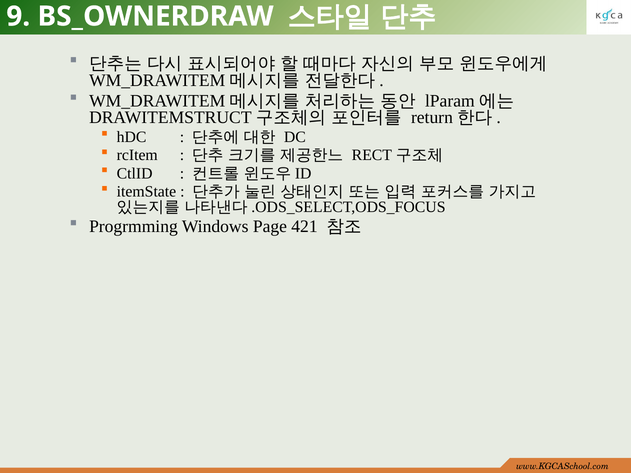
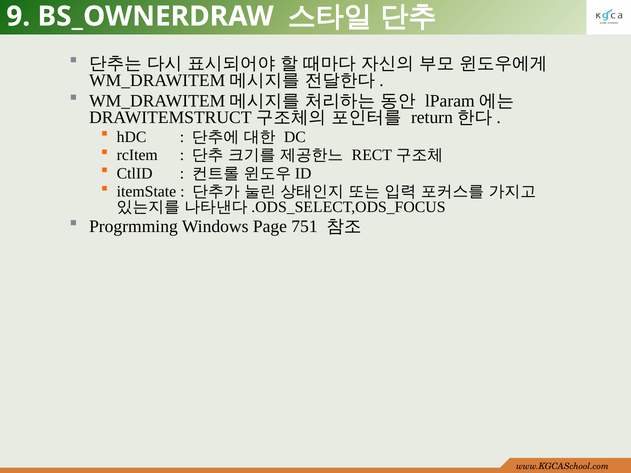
421: 421 -> 751 (304, 226)
